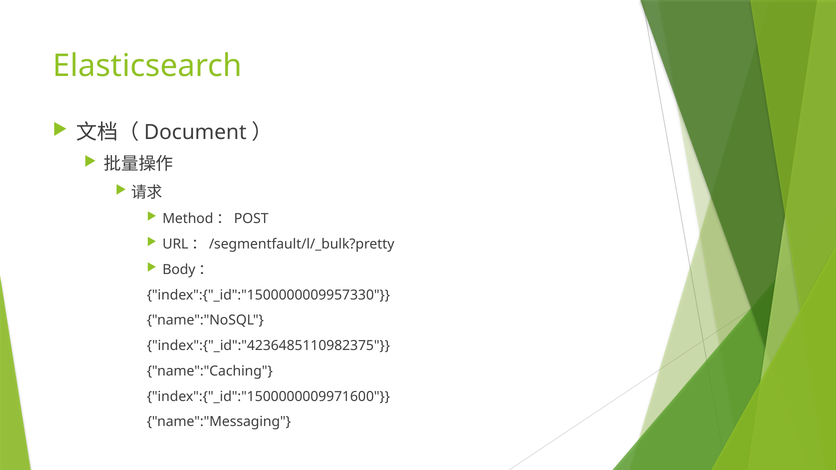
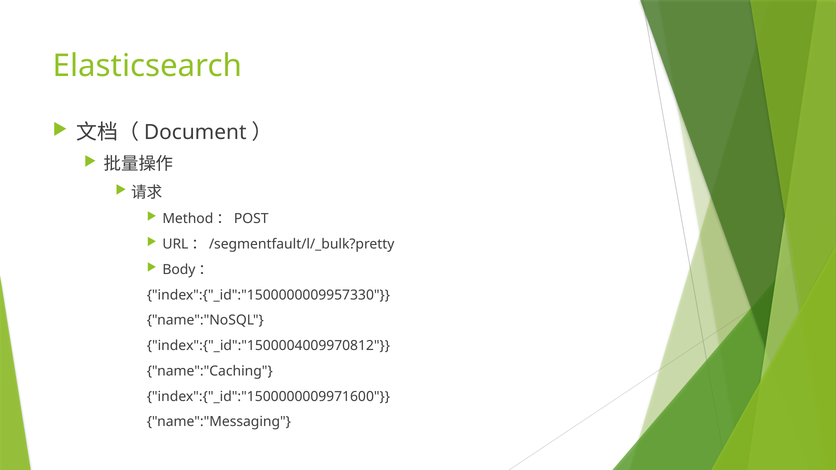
index":{"_id":"4236485110982375: index":{"_id":"4236485110982375 -> index":{"_id":"1500004009970812 (268, 346)
